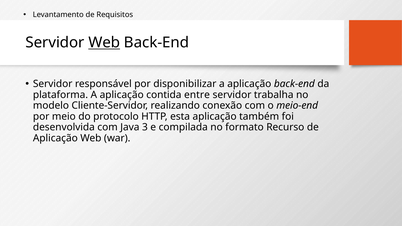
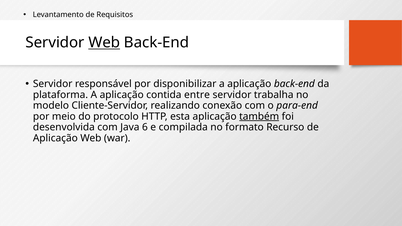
meio-end: meio-end -> para-end (297, 106)
também underline: none -> present (259, 116)
3: 3 -> 6 (145, 127)
